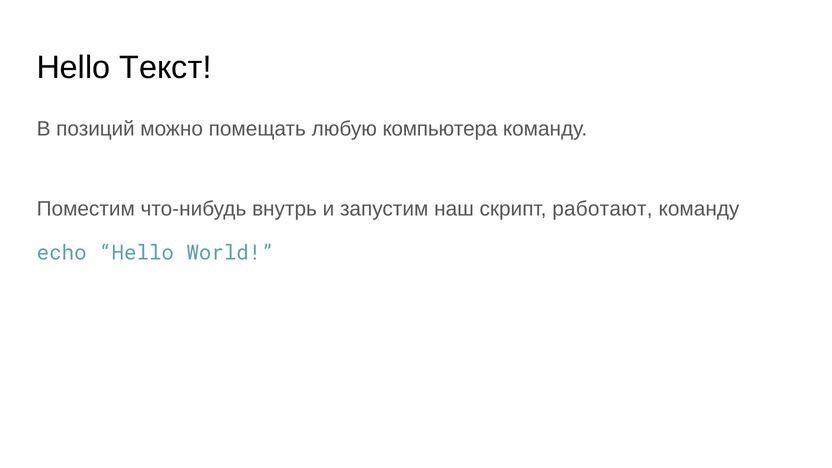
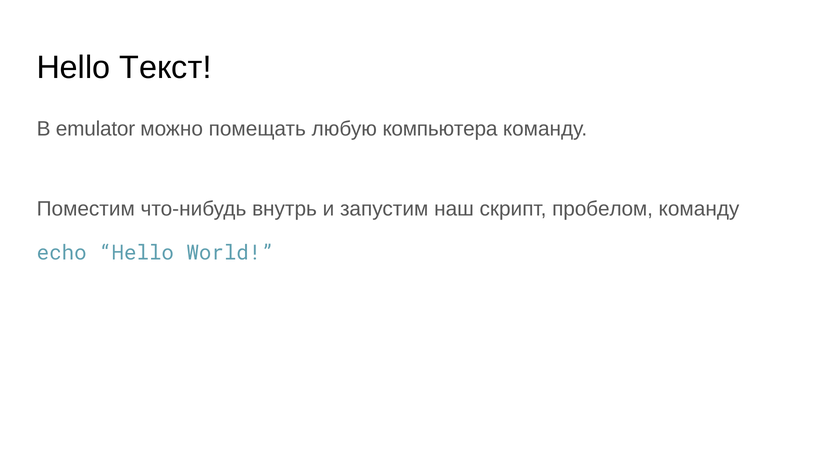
позиций: позиций -> emulator (96, 129)
работают: работают -> пробелом (603, 209)
